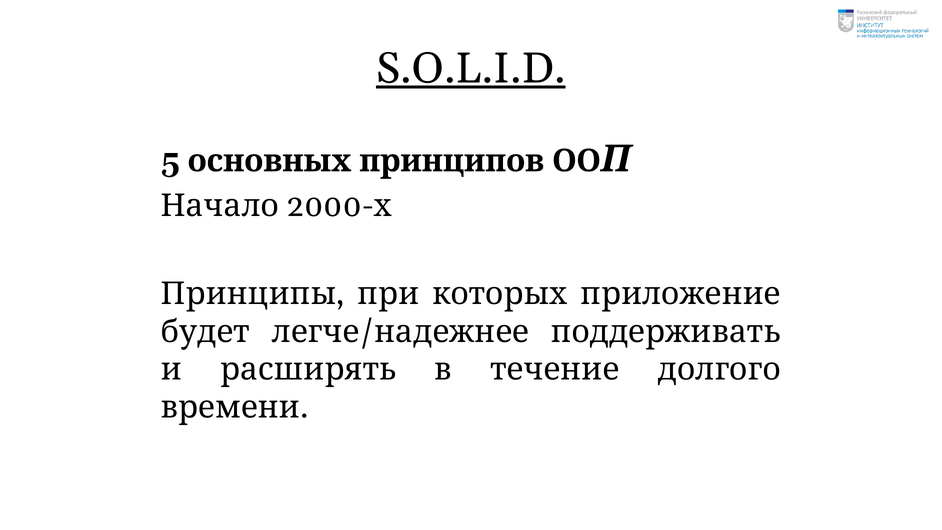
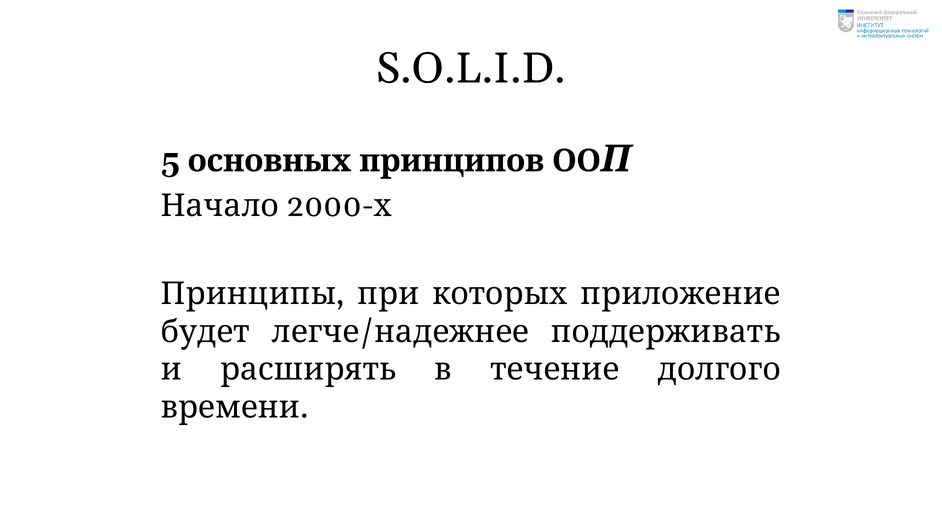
S.O.L.I.D underline: present -> none (471, 68)
